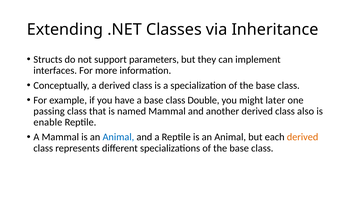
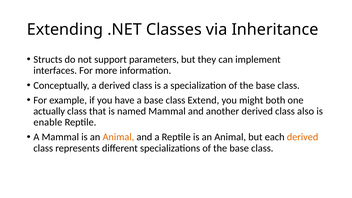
Double: Double -> Extend (203, 100)
later: later -> both (275, 100)
passing: passing -> actually (49, 111)
Animal colour: blue -> orange (118, 137)
